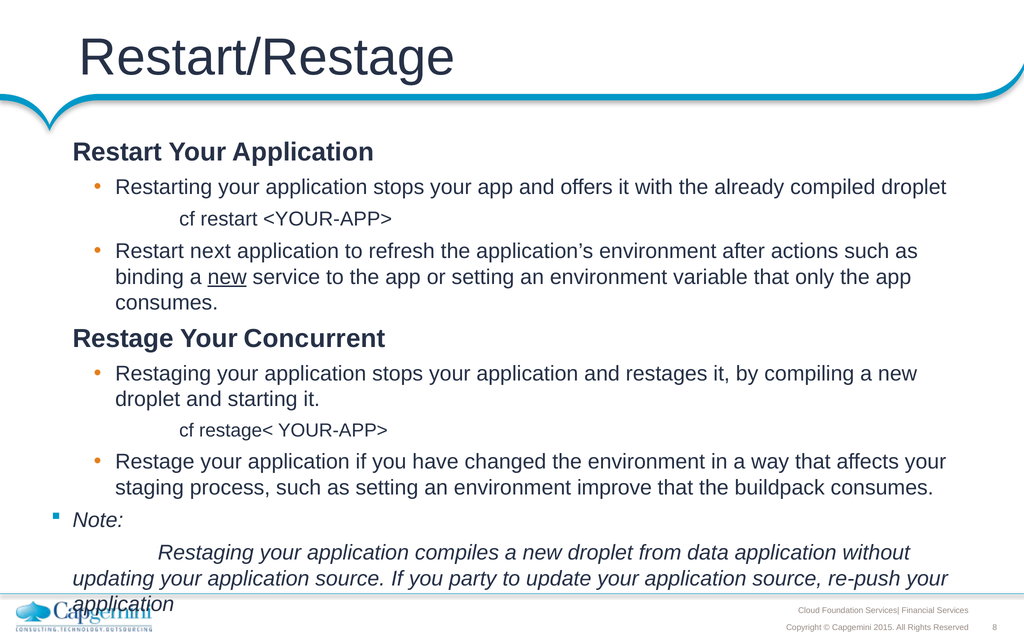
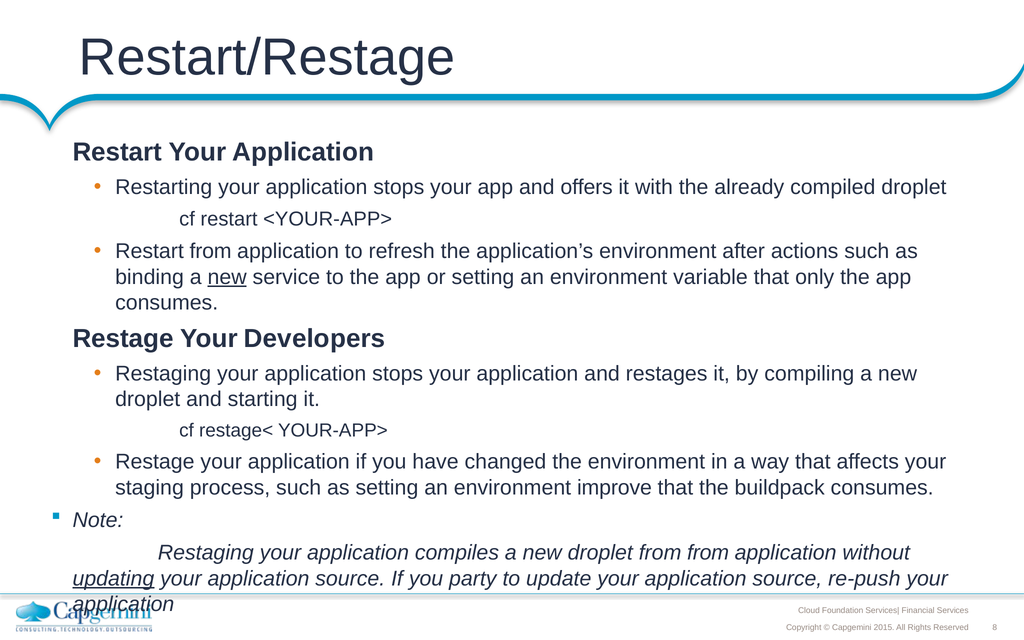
Restart next: next -> from (211, 251)
Concurrent: Concurrent -> Developers (315, 339)
from data: data -> from (708, 553)
updating underline: none -> present (113, 579)
